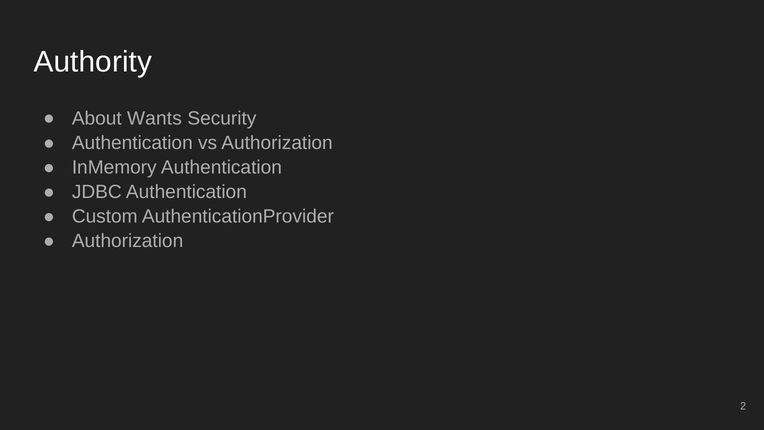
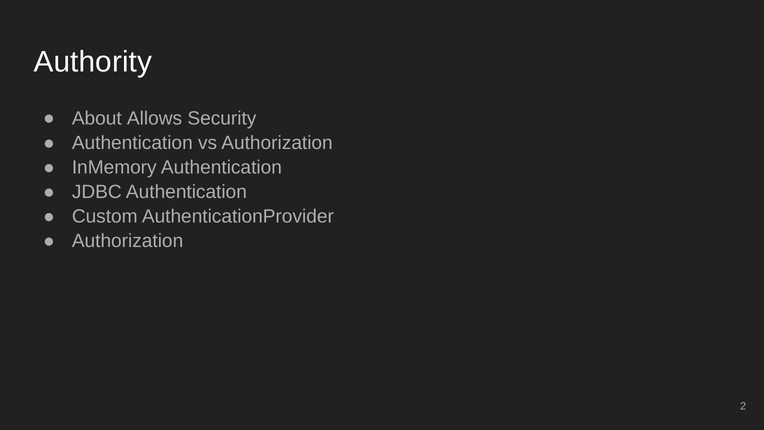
Wants: Wants -> Allows (155, 118)
